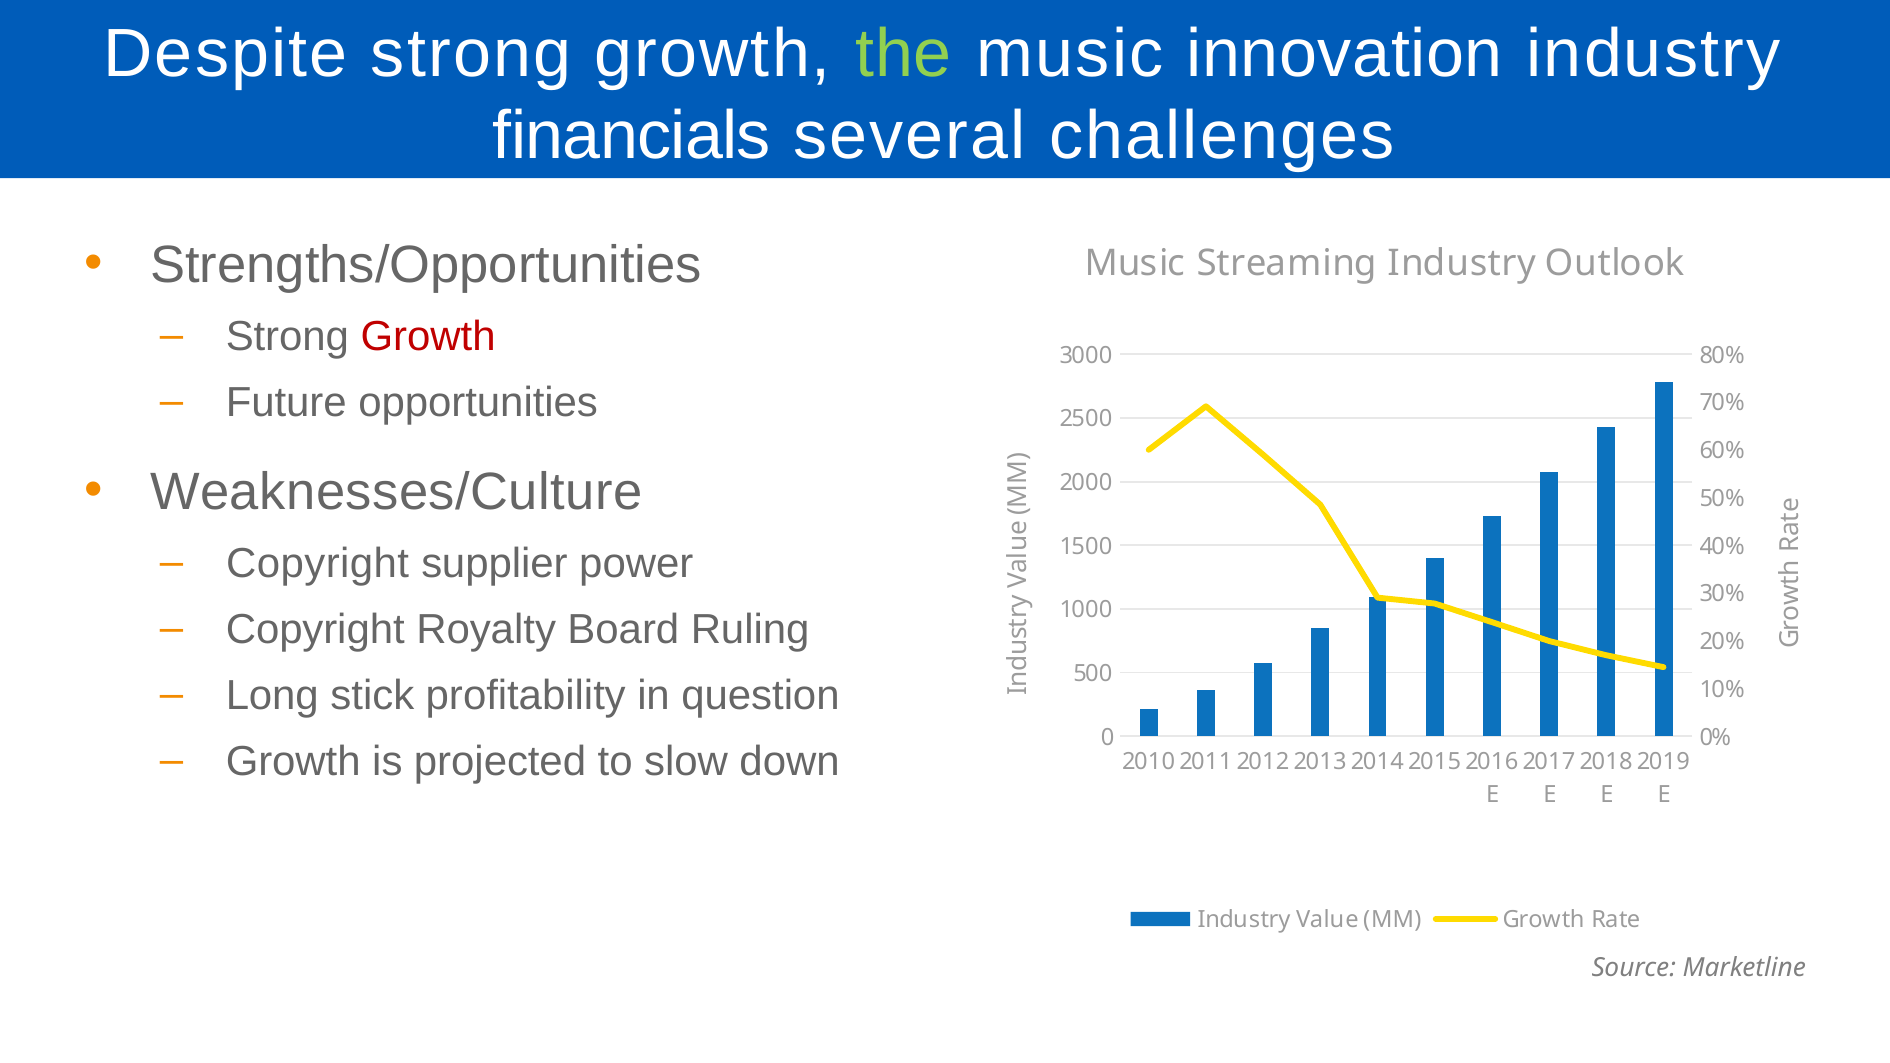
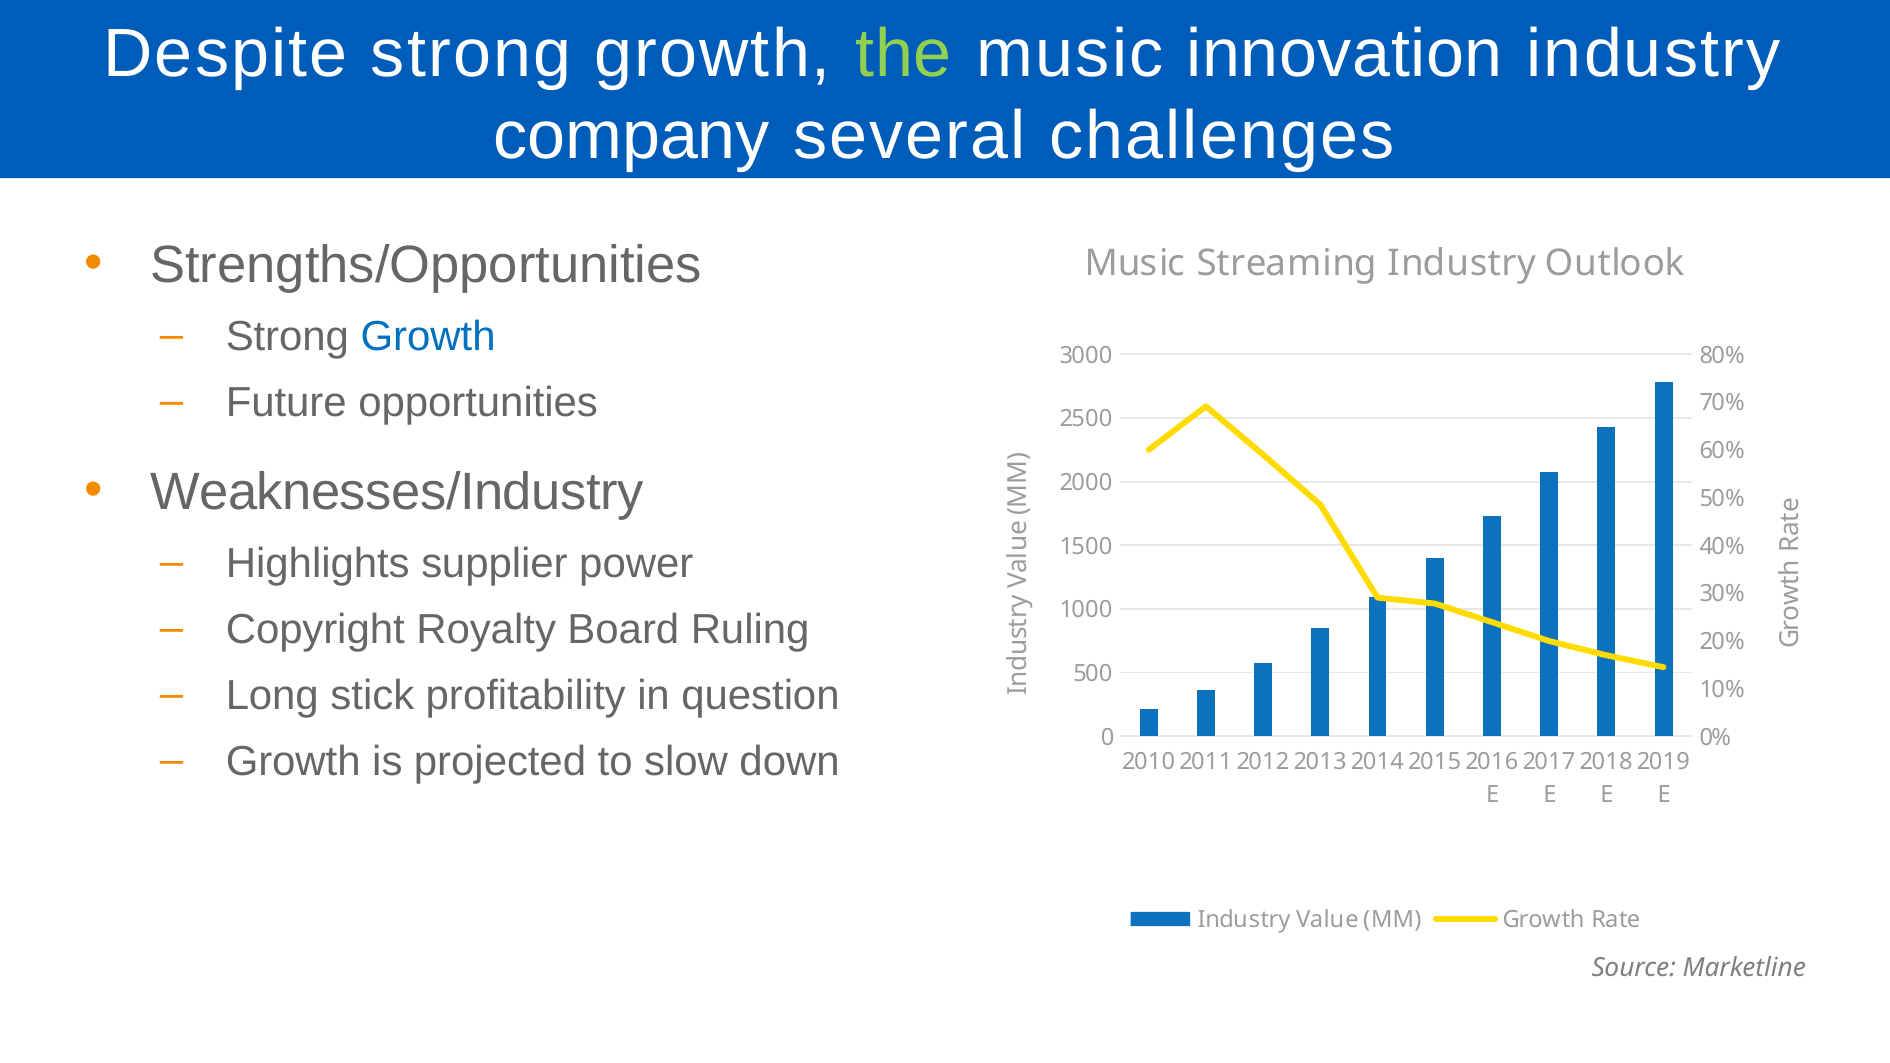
financials: financials -> company (632, 136)
Growth colour: red -> blue (428, 337)
Weaknesses/Culture: Weaknesses/Culture -> Weaknesses/Industry (397, 492)
Copyright: Copyright -> Highlights (318, 564)
